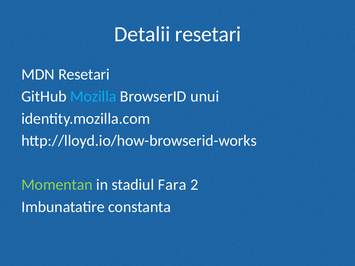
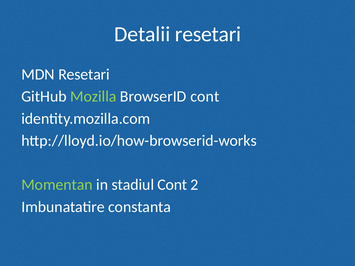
Mozilla colour: light blue -> light green (93, 97)
BrowserID unui: unui -> cont (205, 97)
stadiul Fara: Fara -> Cont (172, 185)
